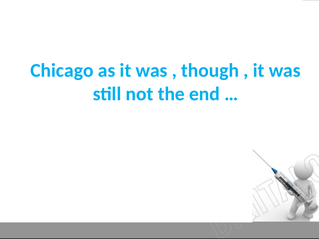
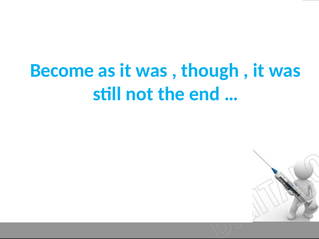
Chicago: Chicago -> Become (62, 71)
